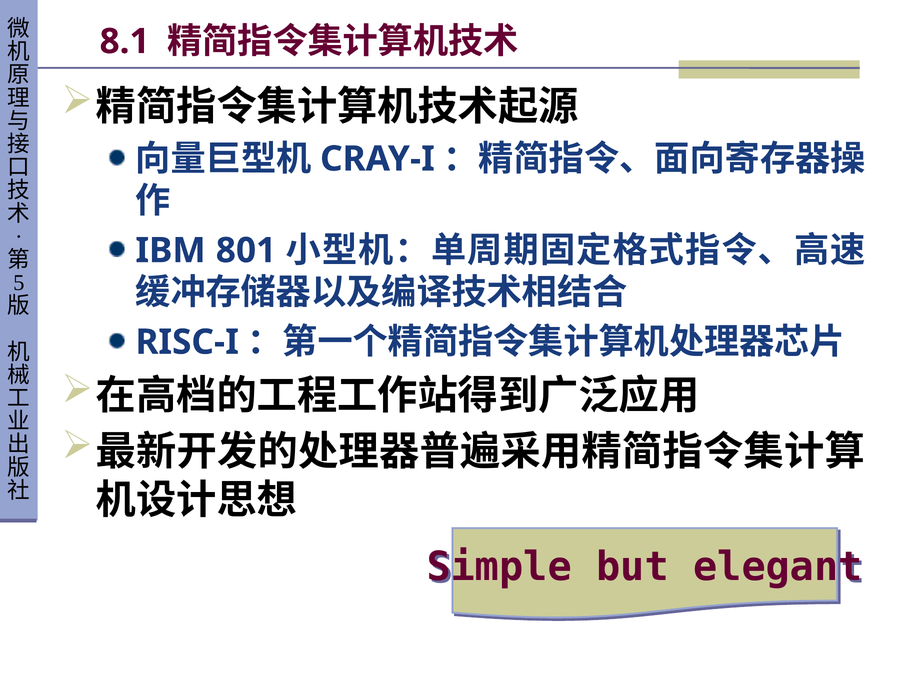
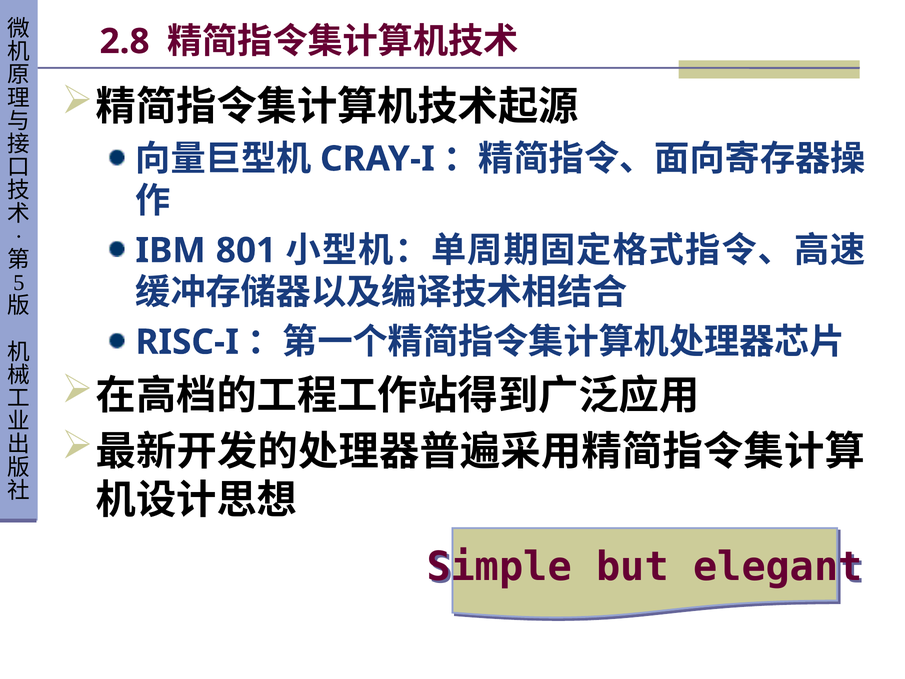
8.1: 8.1 -> 2.8 (125, 41)
